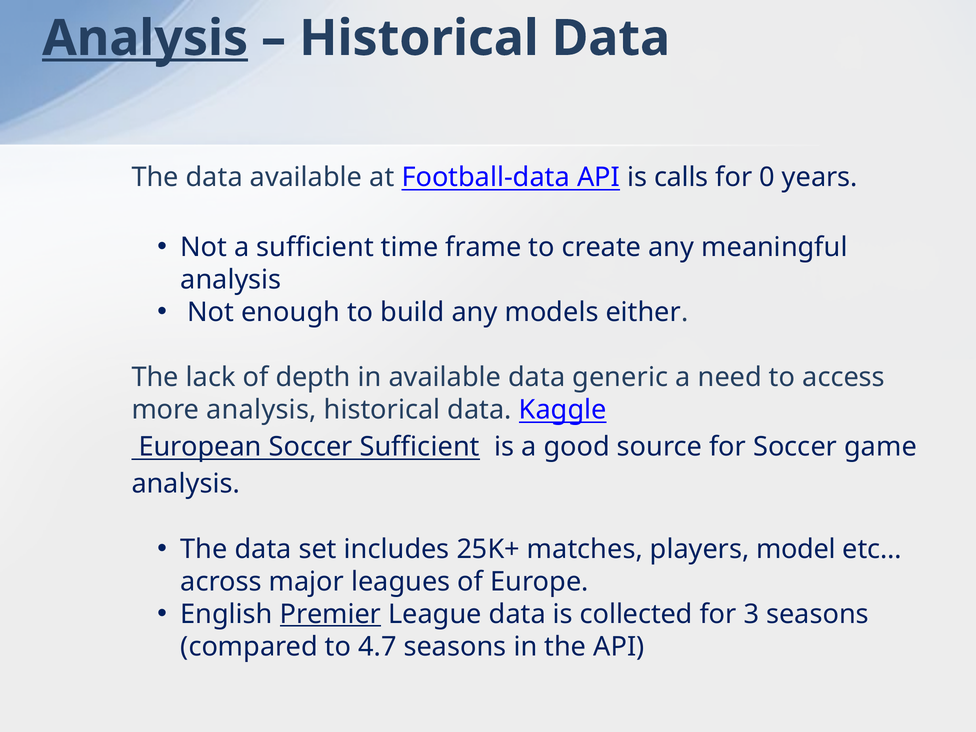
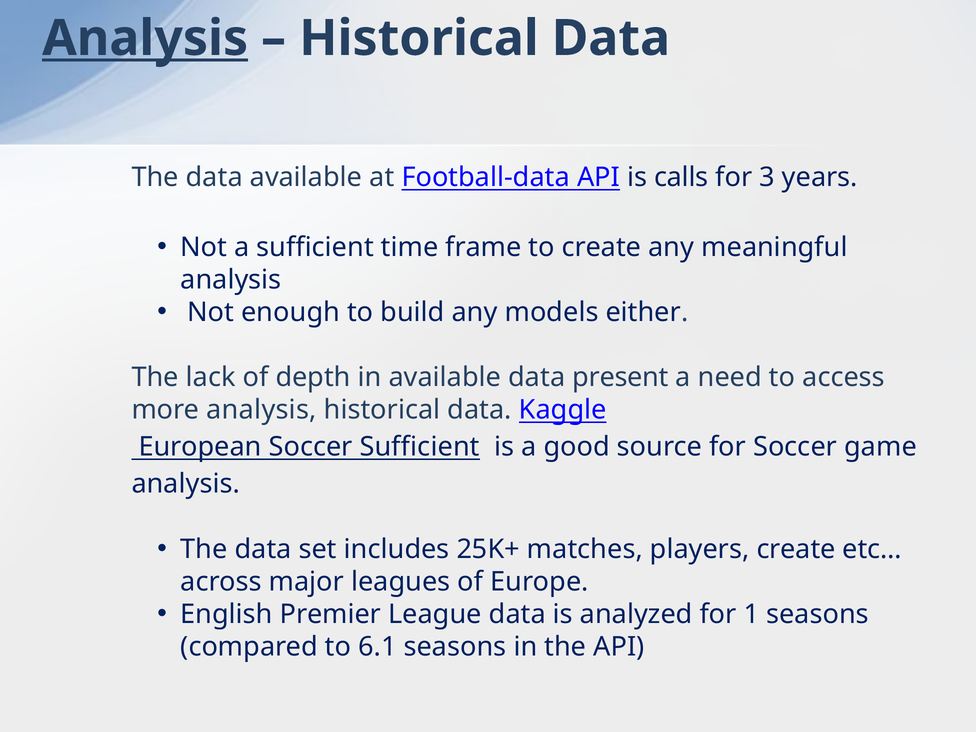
0: 0 -> 3 (767, 177)
generic: generic -> present (620, 377)
players model: model -> create (796, 549)
Premier underline: present -> none (330, 614)
collected: collected -> analyzed (636, 614)
3: 3 -> 1 (751, 614)
4.7: 4.7 -> 6.1 (377, 647)
